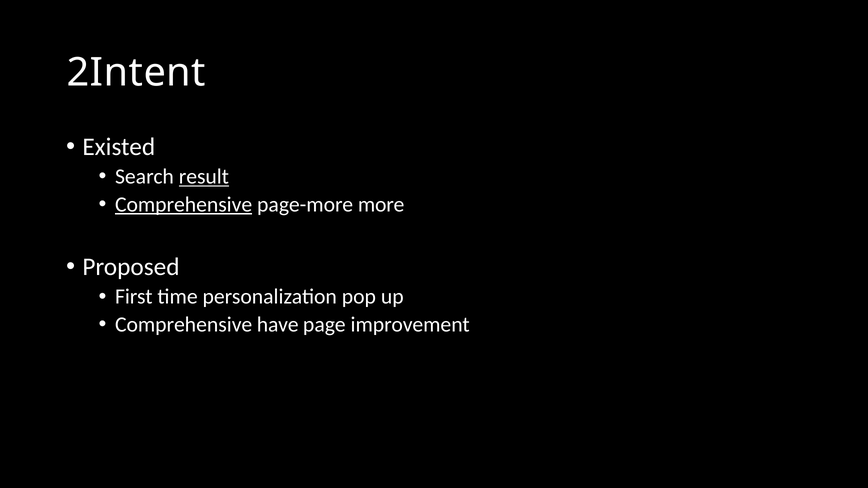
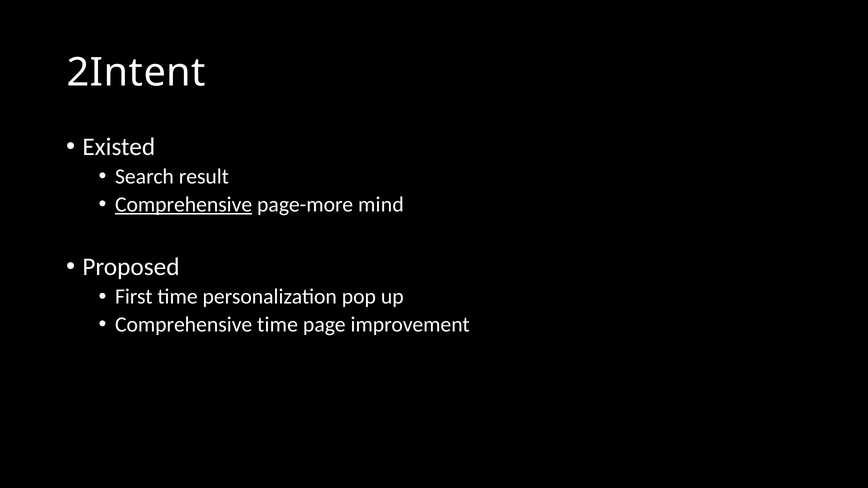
result underline: present -> none (204, 177)
more: more -> mind (381, 205)
Comprehensive have: have -> time (278, 325)
